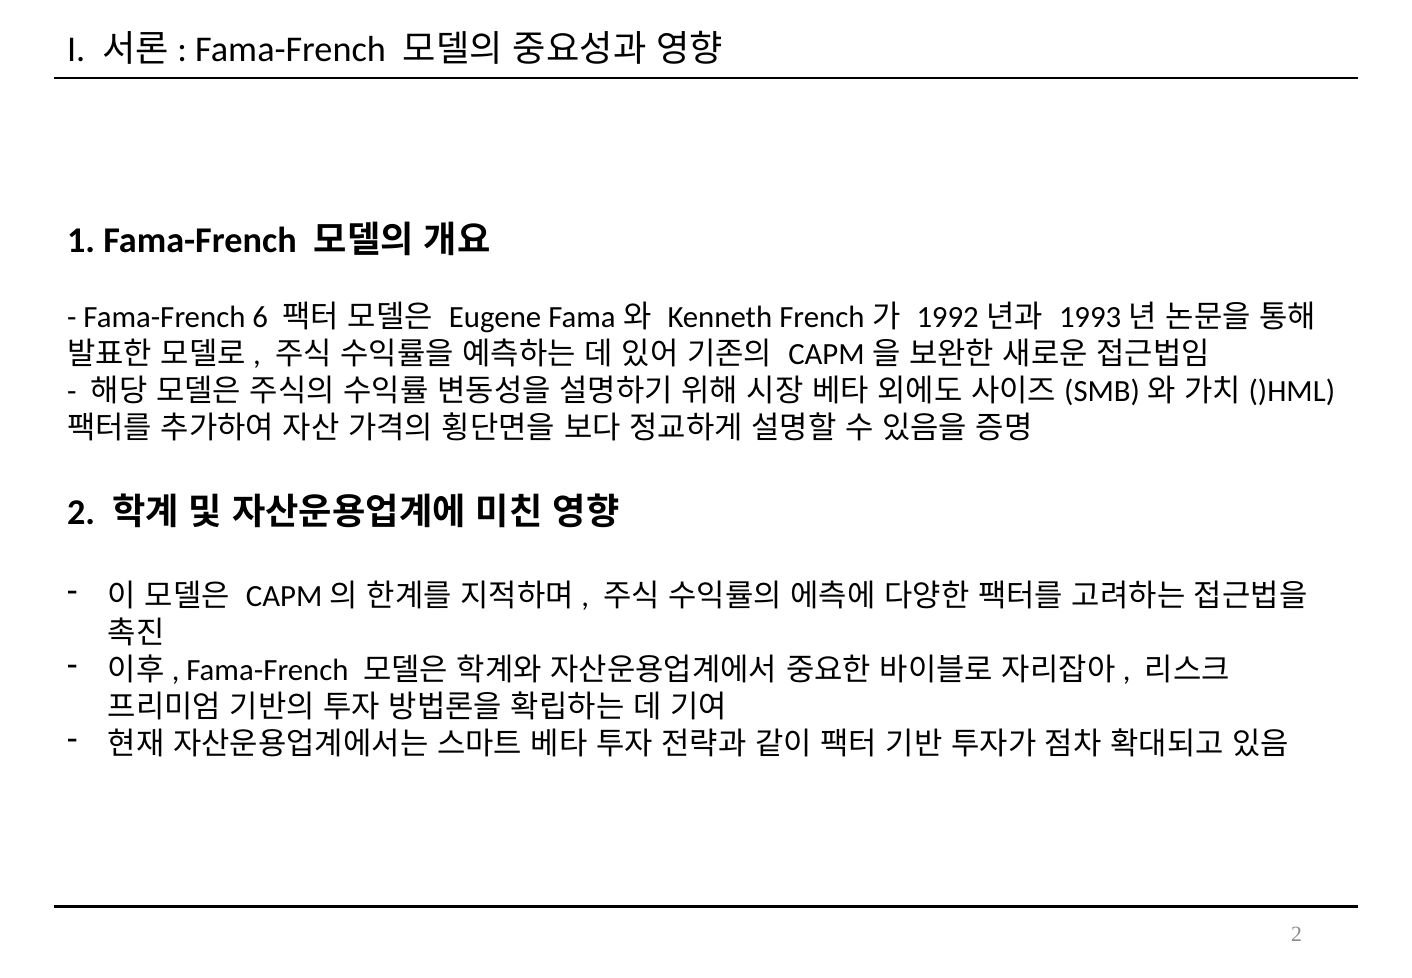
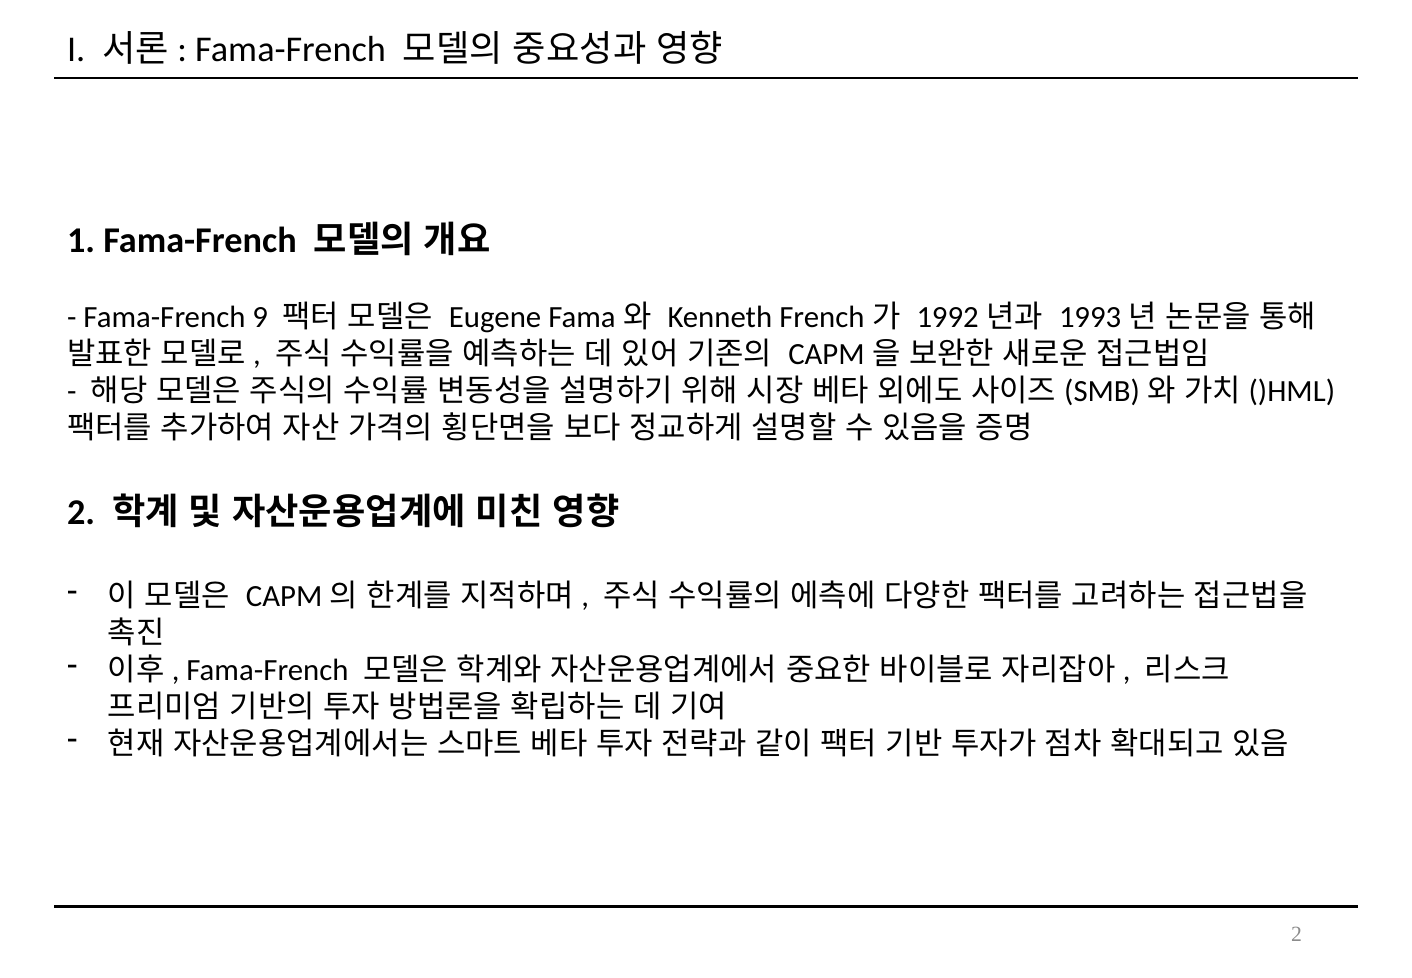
6: 6 -> 9 (260, 318)
